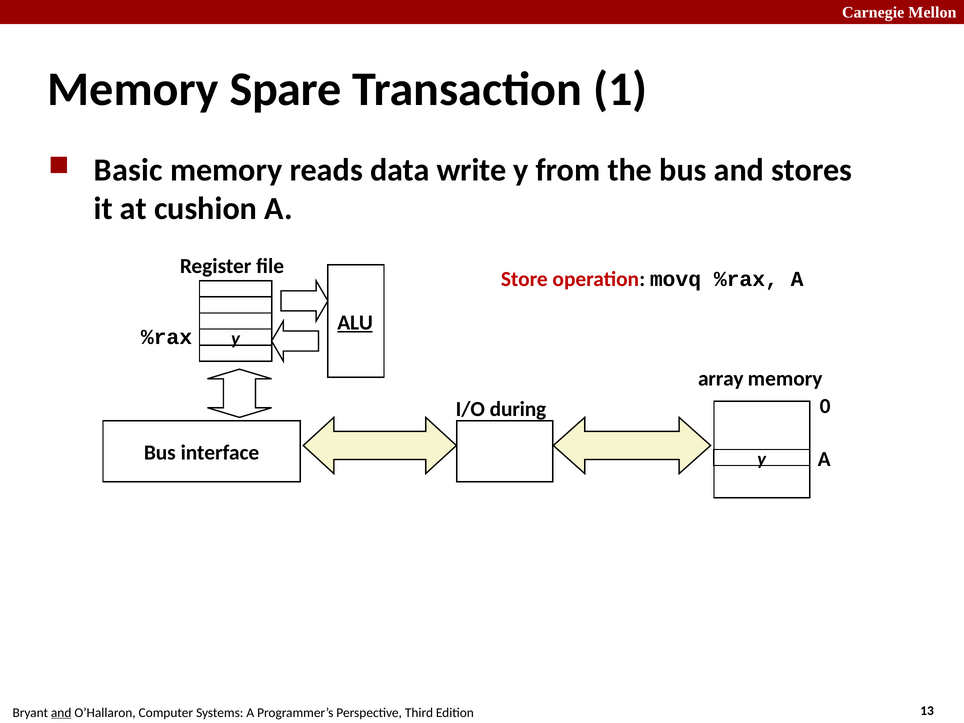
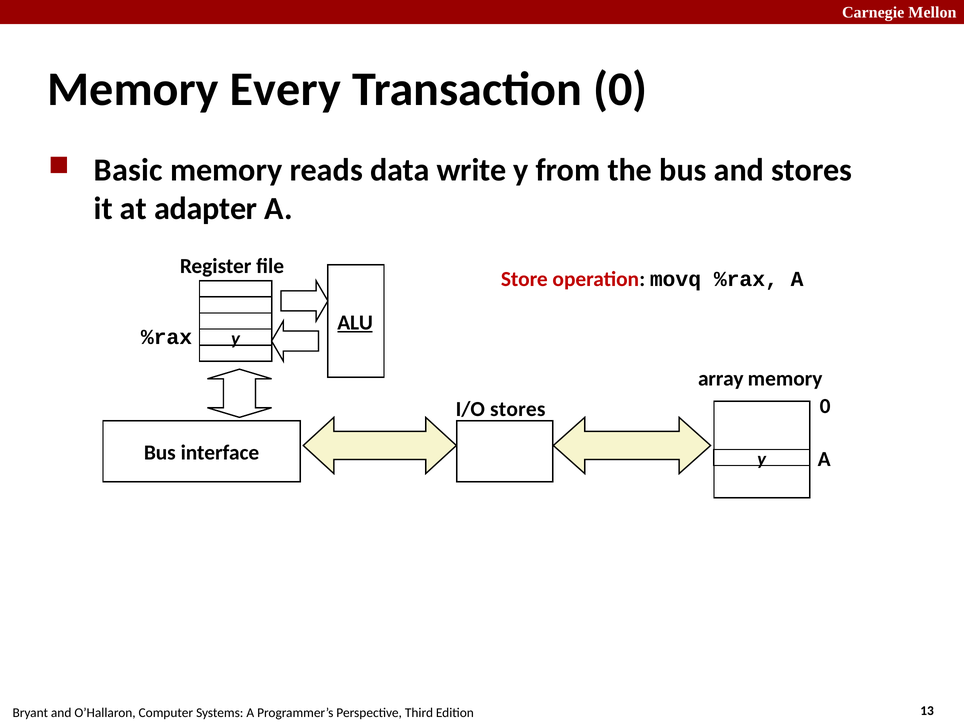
Spare: Spare -> Every (285, 89)
Transaction 1: 1 -> 0 (620, 89)
cushion: cushion -> adapter (206, 209)
I/O during: during -> stores (518, 409)
and underline: present -> none (61, 713)
